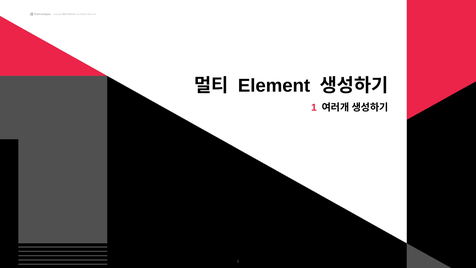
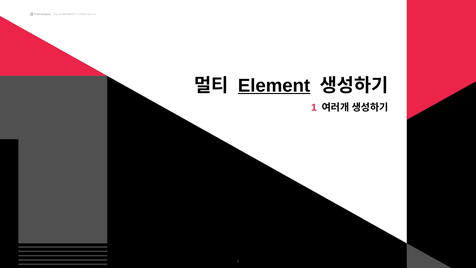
Element underline: none -> present (274, 85)
